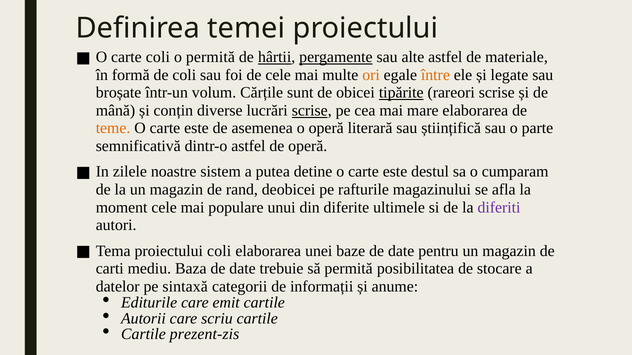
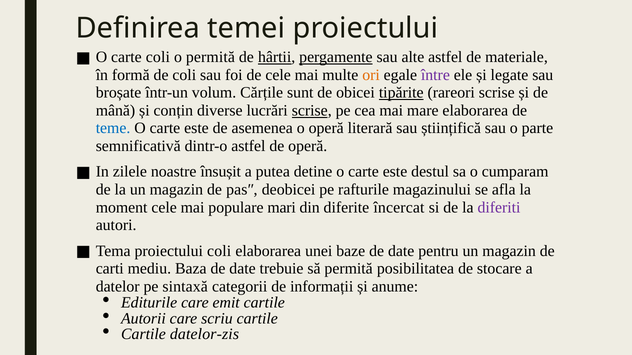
între colour: orange -> purple (435, 75)
teme colour: orange -> blue (113, 128)
sistem: sistem -> însușit (221, 172)
rand: rand -> pasʺ (242, 190)
unui: unui -> mari (282, 208)
ultimele: ultimele -> încercat (399, 208)
prezent-zis: prezent-zis -> datelor-zis (204, 335)
